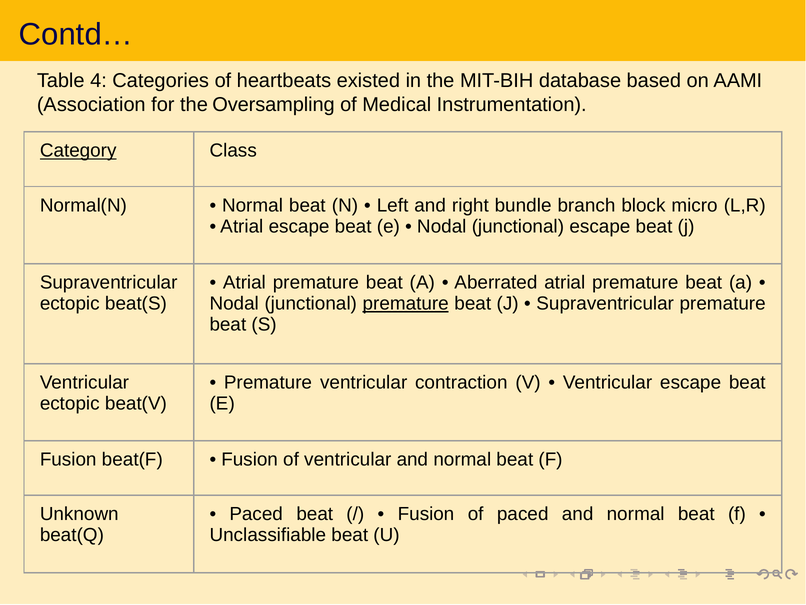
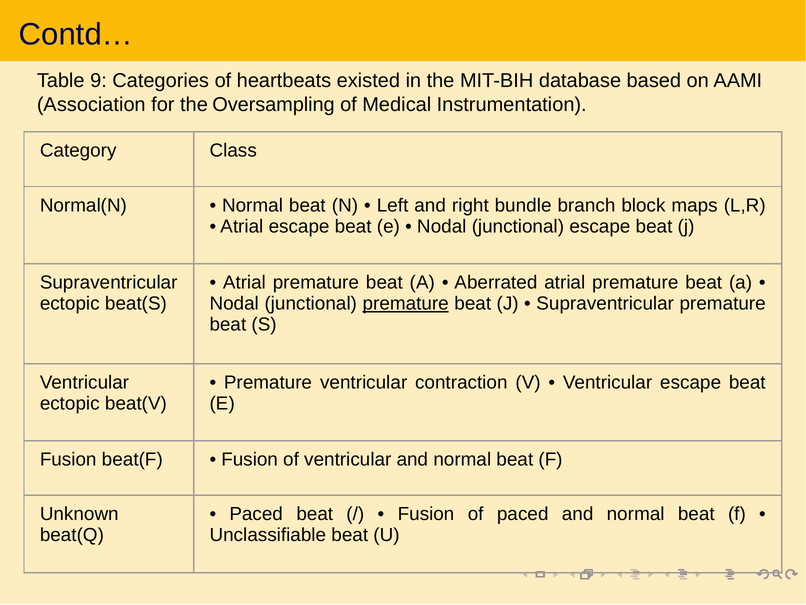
4: 4 -> 9 (99, 81)
Category underline: present -> none (78, 151)
micro: micro -> maps (695, 205)
